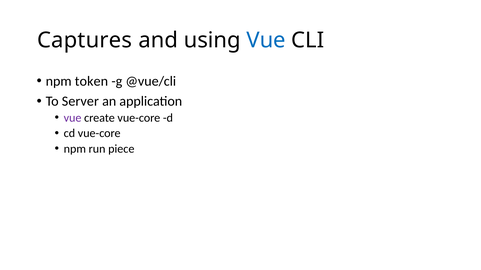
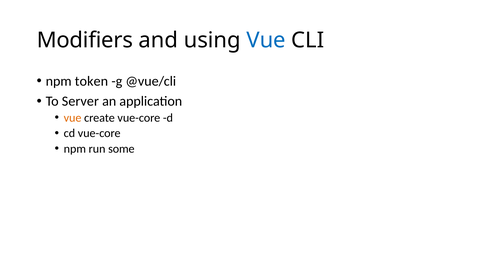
Captures: Captures -> Modifiers (85, 40)
vue colour: purple -> orange (73, 118)
piece: piece -> some (121, 149)
